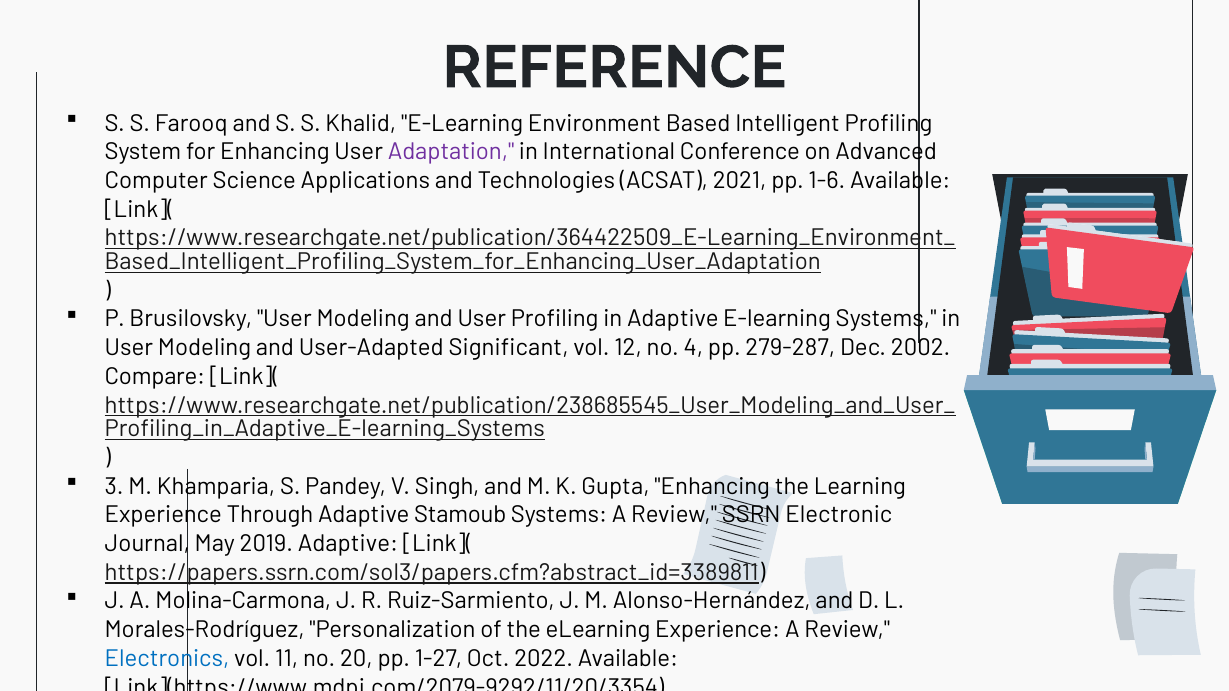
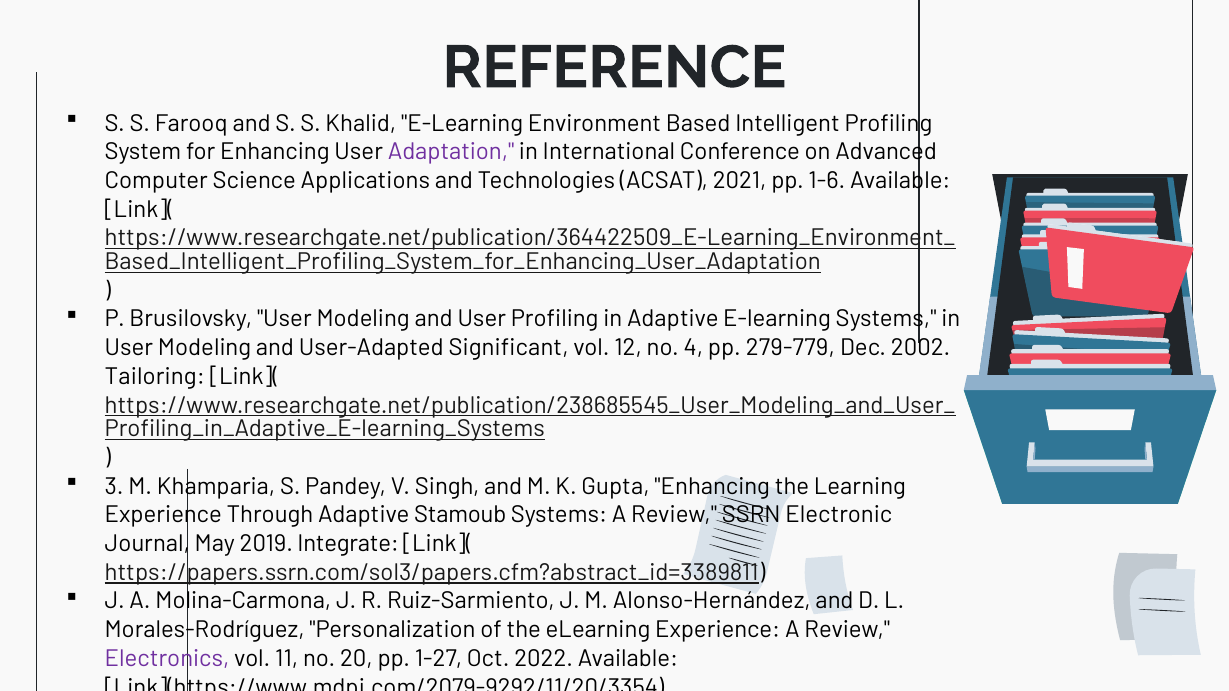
279-287: 279-287 -> 279-779 (790, 348)
Compare: Compare -> Tailoring (155, 377)
2019 Adaptive: Adaptive -> Integrate (348, 544)
Electronics colour: blue -> purple (167, 659)
